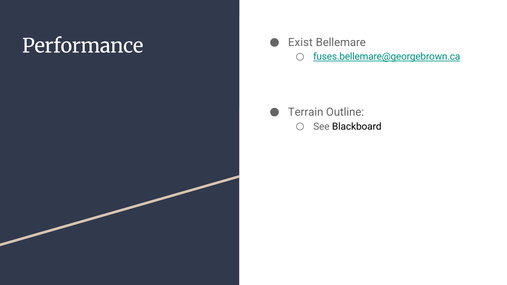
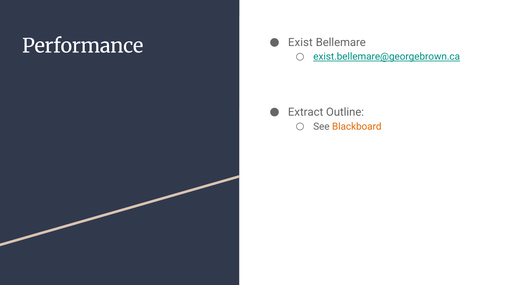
fuses.bellemare@georgebrown.ca: fuses.bellemare@georgebrown.ca -> exist.bellemare@georgebrown.ca (387, 57)
Terrain: Terrain -> Extract (306, 112)
Blackboard colour: black -> orange (357, 127)
